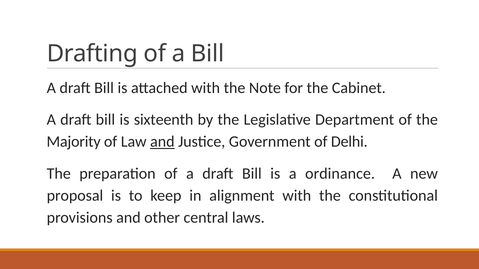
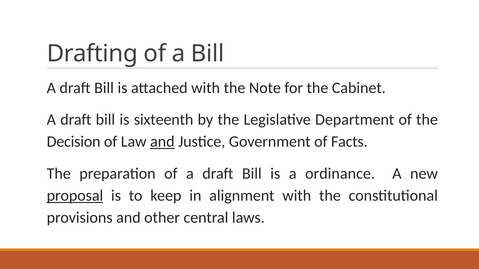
Majority: Majority -> Decision (74, 142)
Delhi: Delhi -> Facts (349, 142)
proposal underline: none -> present (75, 196)
